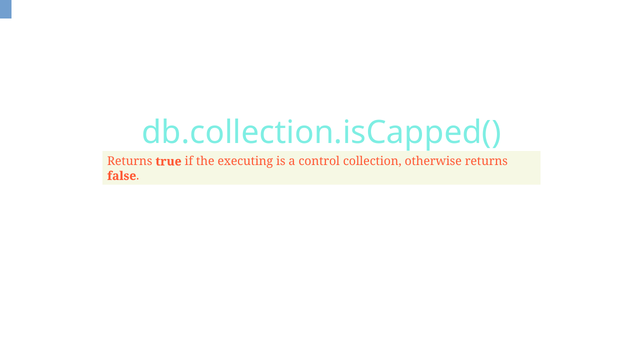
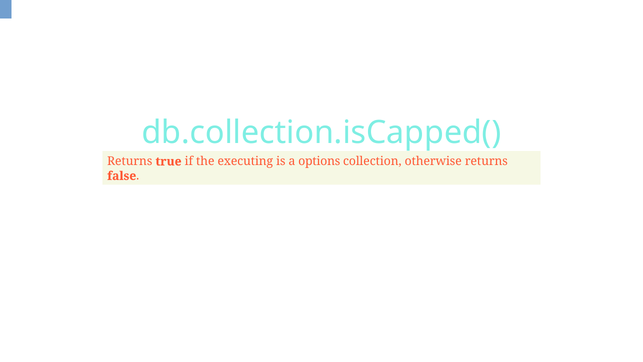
control: control -> options (319, 161)
